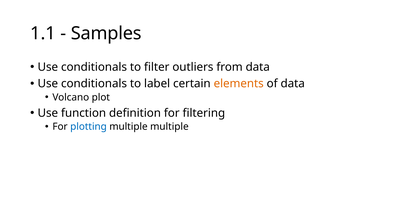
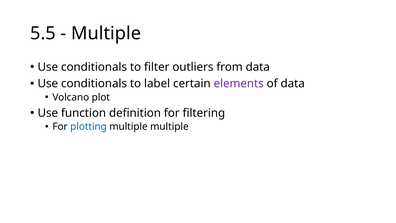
1.1: 1.1 -> 5.5 (43, 33)
Samples: Samples -> Multiple (106, 33)
elements colour: orange -> purple (239, 84)
